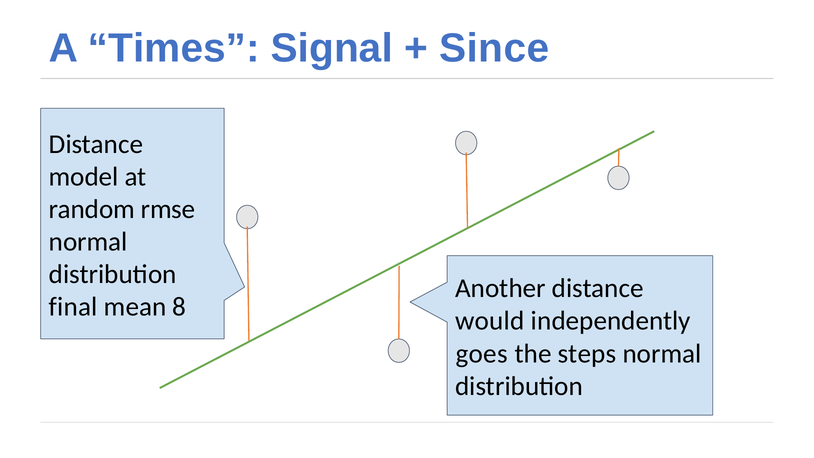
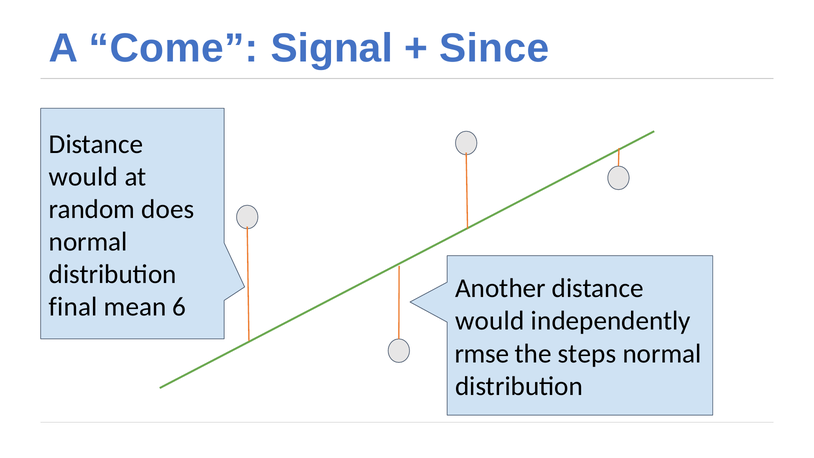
Times: Times -> Come (174, 48)
model: model -> would (83, 177)
rmse: rmse -> does (168, 209)
8: 8 -> 6 (179, 307)
goes: goes -> rmse (482, 353)
